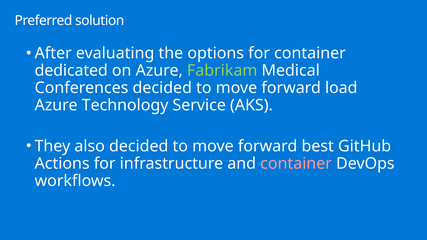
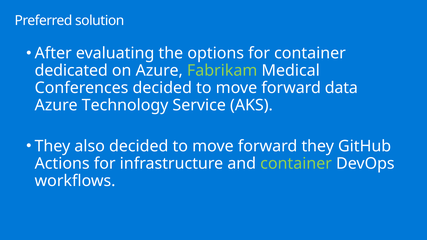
load: load -> data (341, 88)
forward best: best -> they (318, 146)
container colour: pink -> light green (296, 164)
